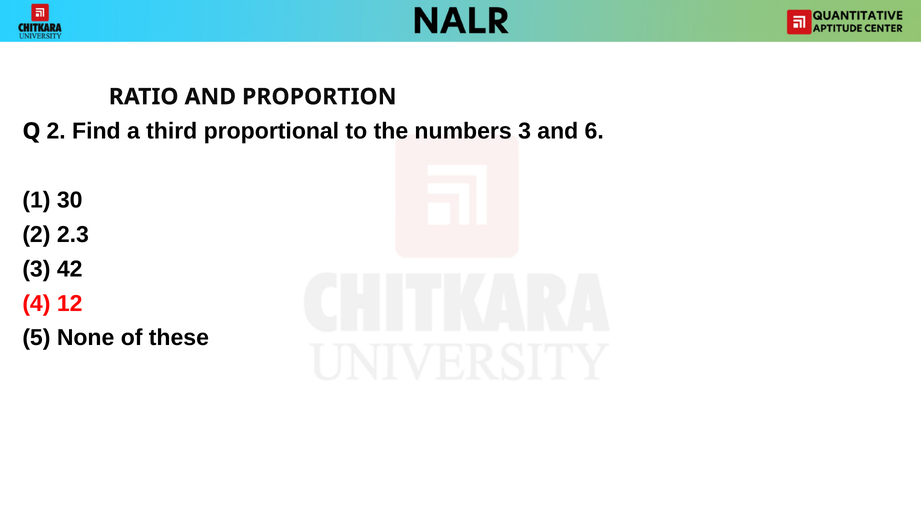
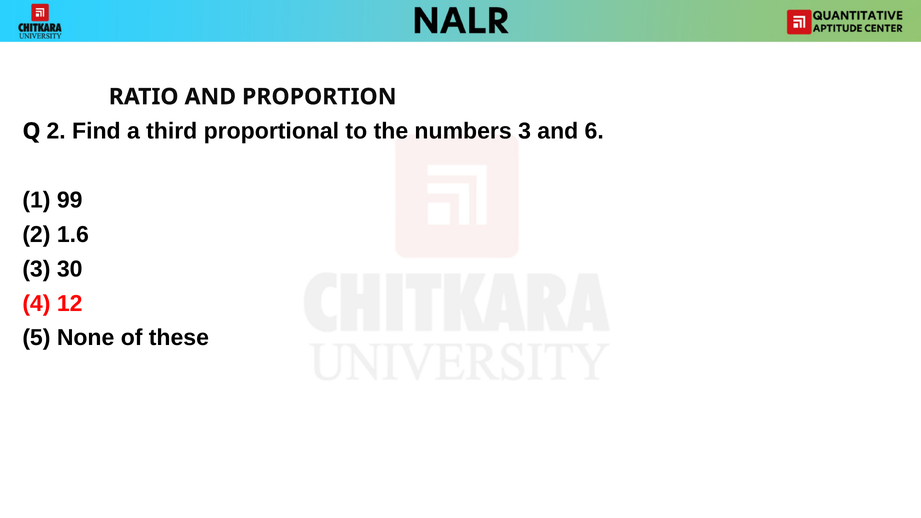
30: 30 -> 99 (70, 200)
2.3: 2.3 -> 1.6 (73, 235)
42: 42 -> 30 (70, 269)
